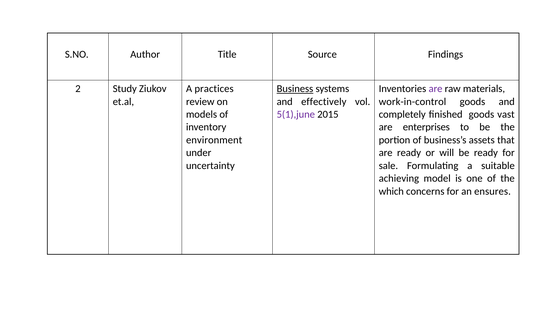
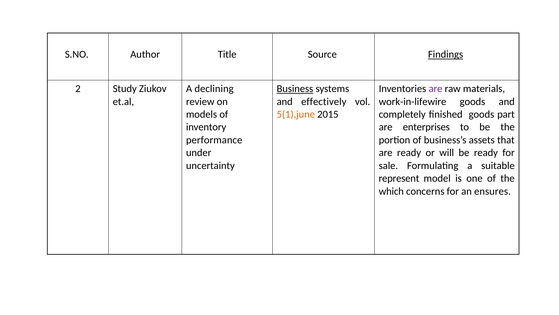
Findings underline: none -> present (446, 54)
practices: practices -> declining (214, 89)
work-in-control: work-in-control -> work-in-lifewire (413, 101)
5(1),june colour: purple -> orange (296, 114)
vast: vast -> part (506, 114)
environment: environment -> performance (214, 140)
achieving: achieving -> represent (399, 178)
